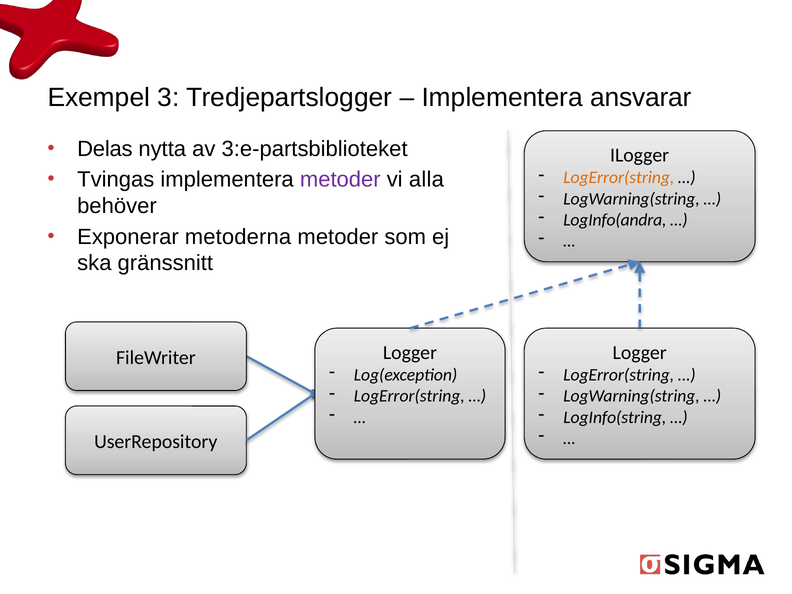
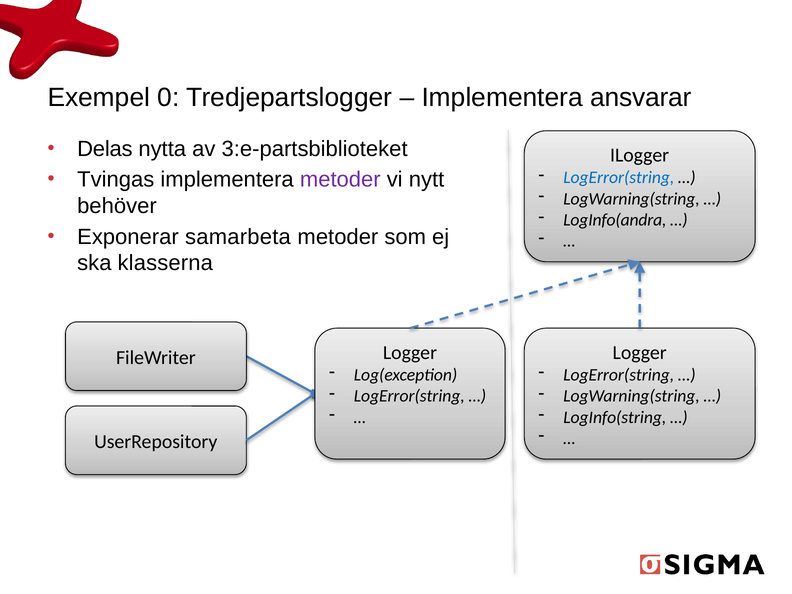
3: 3 -> 0 (168, 98)
LogError(string colour: orange -> blue (619, 178)
alla: alla -> nytt (427, 180)
metoderna: metoderna -> samarbeta (238, 237)
gränssnitt: gränssnitt -> klasserna (165, 263)
